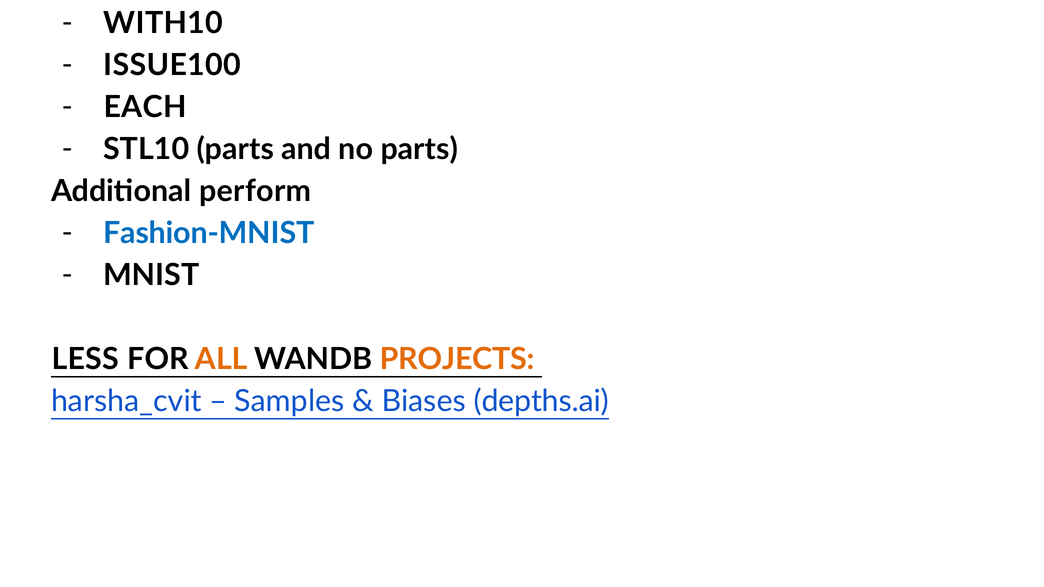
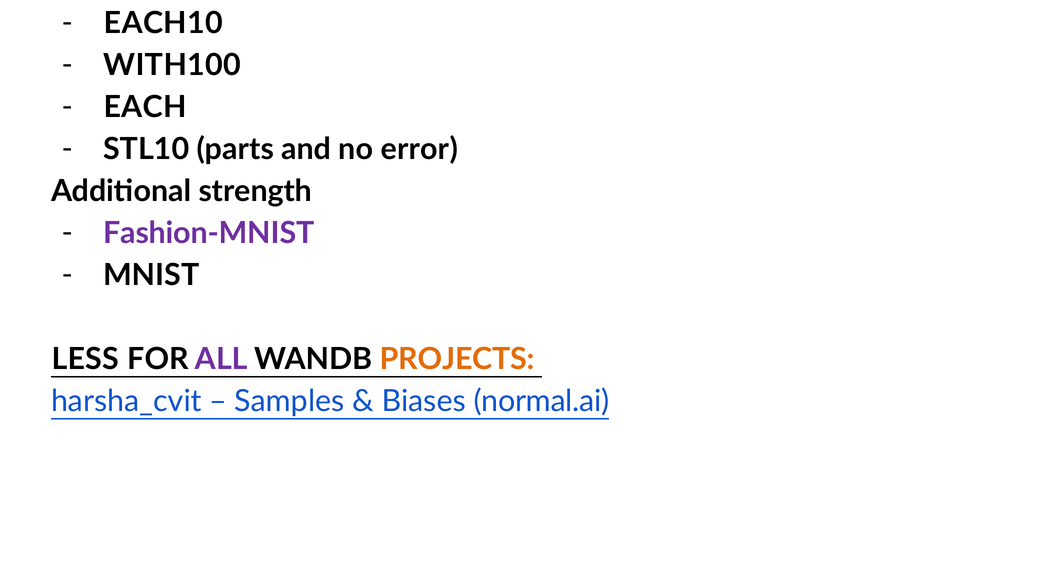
WITH10: WITH10 -> EACH10 (163, 23)
ISSUE100: ISSUE100 -> WITH100 (172, 65)
no parts: parts -> error (419, 149)
perform: perform -> strength (255, 191)
Fashion-MNIST colour: blue -> purple (209, 233)
ALL colour: orange -> purple (221, 359)
depths.ai: depths.ai -> normal.ai (541, 401)
